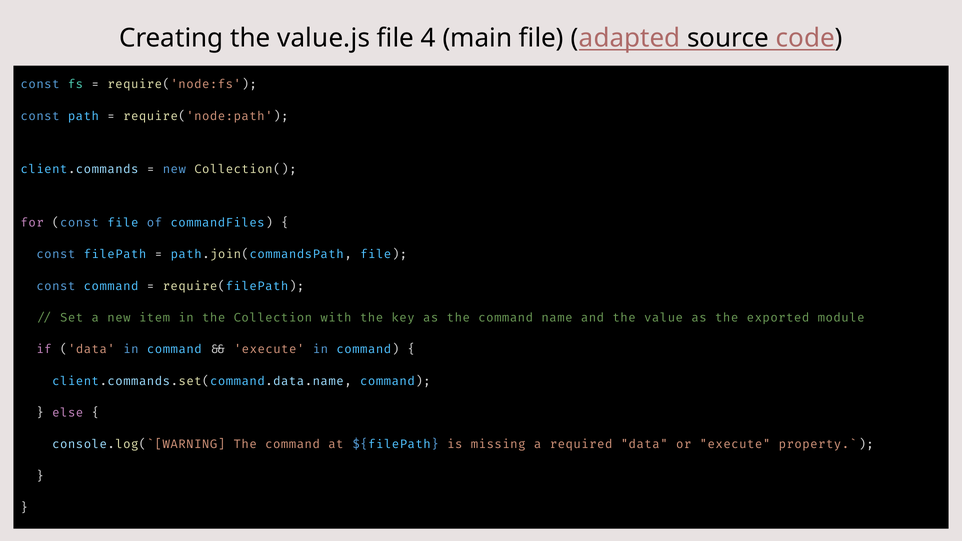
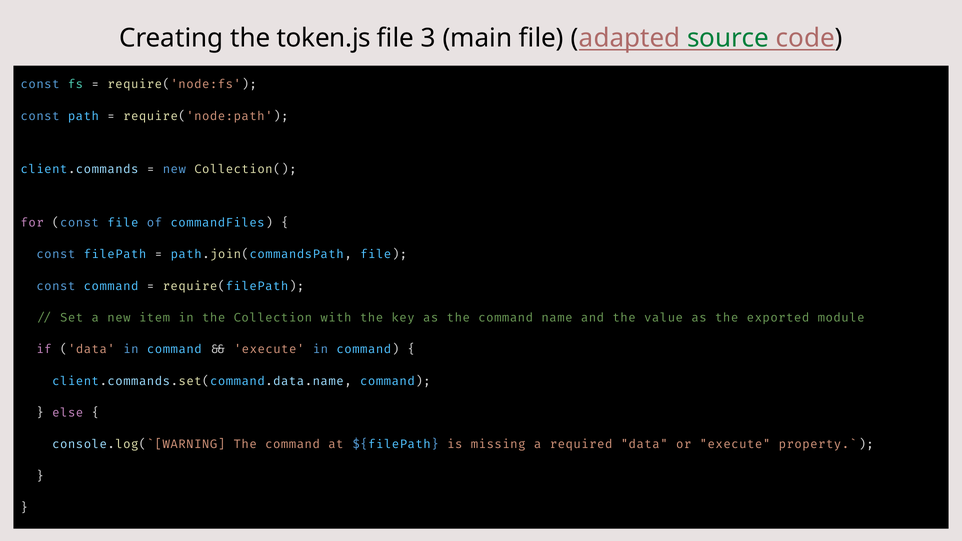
value.js: value.js -> token.js (324, 38)
4: 4 -> 3 (428, 38)
source colour: black -> green (728, 38)
